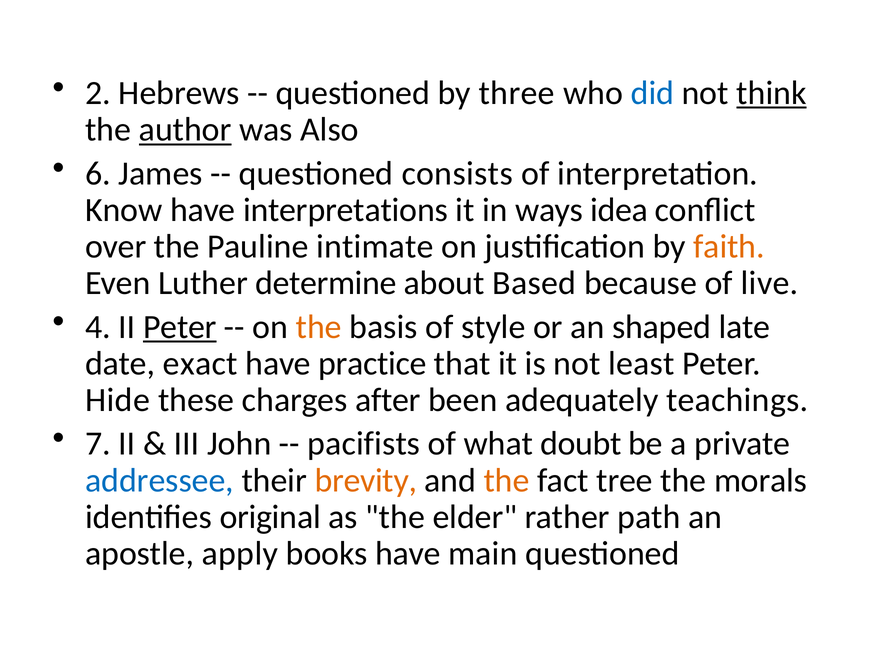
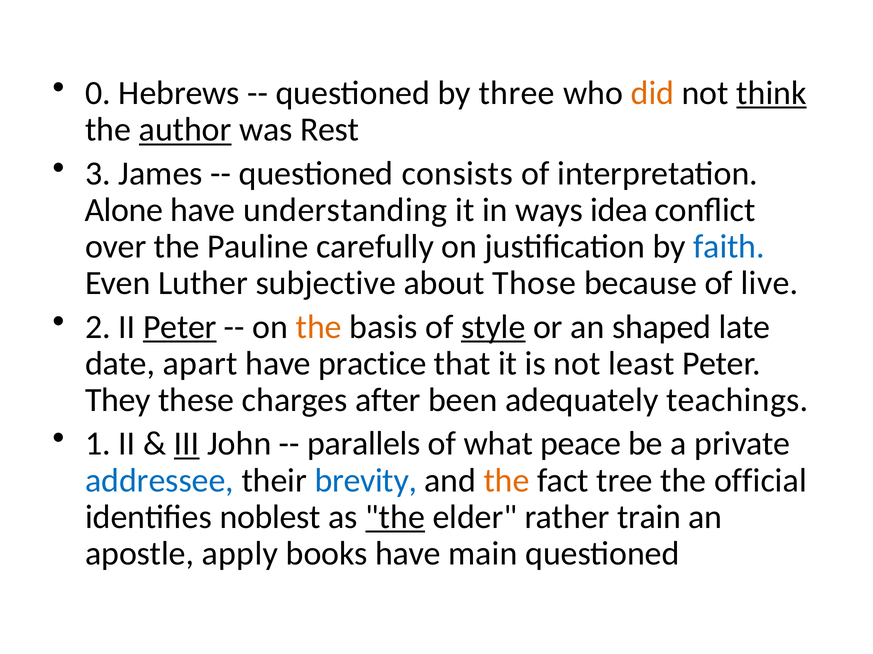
2: 2 -> 0 (98, 93)
did colour: blue -> orange (652, 93)
Also: Also -> Rest (330, 130)
6: 6 -> 3 (98, 174)
Know: Know -> Alone (124, 210)
interpretations: interpretations -> understanding (345, 210)
intimate: intimate -> carefully (375, 247)
faith colour: orange -> blue (729, 247)
determine: determine -> subjective (326, 284)
Based: Based -> Those (534, 284)
4: 4 -> 2 (98, 327)
style underline: none -> present (493, 327)
exact: exact -> apart (200, 364)
Hide: Hide -> They (118, 401)
7: 7 -> 1 (98, 444)
III underline: none -> present (187, 444)
pacifists: pacifists -> parallels (364, 444)
doubt: doubt -> peace (581, 444)
brevity colour: orange -> blue (366, 481)
morals: morals -> official (760, 481)
original: original -> noblest (270, 518)
the underline: none -> present (395, 518)
path: path -> train (649, 518)
